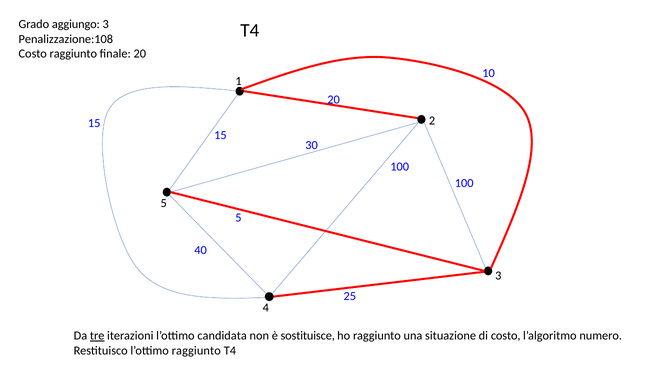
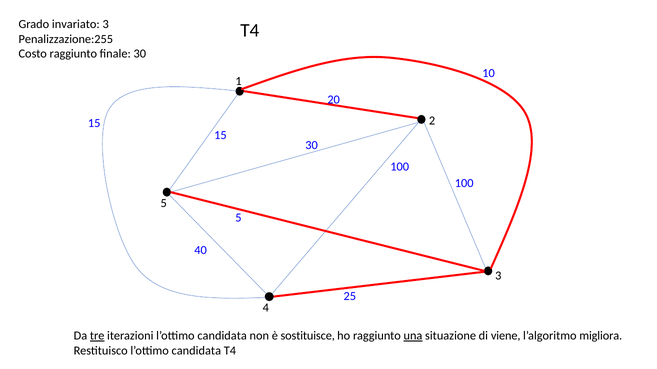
aggiungo: aggiungo -> invariato (76, 24)
Penalizzazione:108: Penalizzazione:108 -> Penalizzazione:255 (66, 39)
finale 20: 20 -> 30 (140, 54)
una underline: none -> present (413, 336)
di costo: costo -> viene (506, 336)
numero: numero -> migliora (601, 336)
Restituisco l’ottimo raggiunto: raggiunto -> candidata (196, 351)
